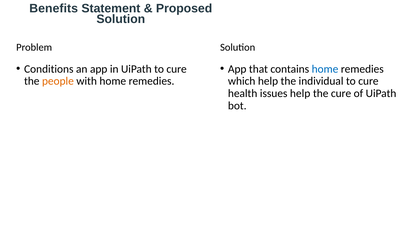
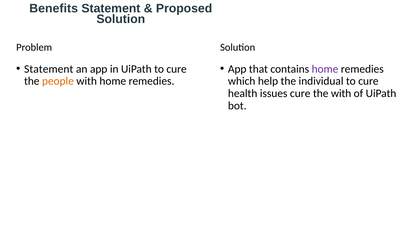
Conditions: Conditions -> Statement (49, 69)
home colour: blue -> purple (325, 69)
issues help: help -> cure (300, 93)
the cure: cure -> with (341, 93)
